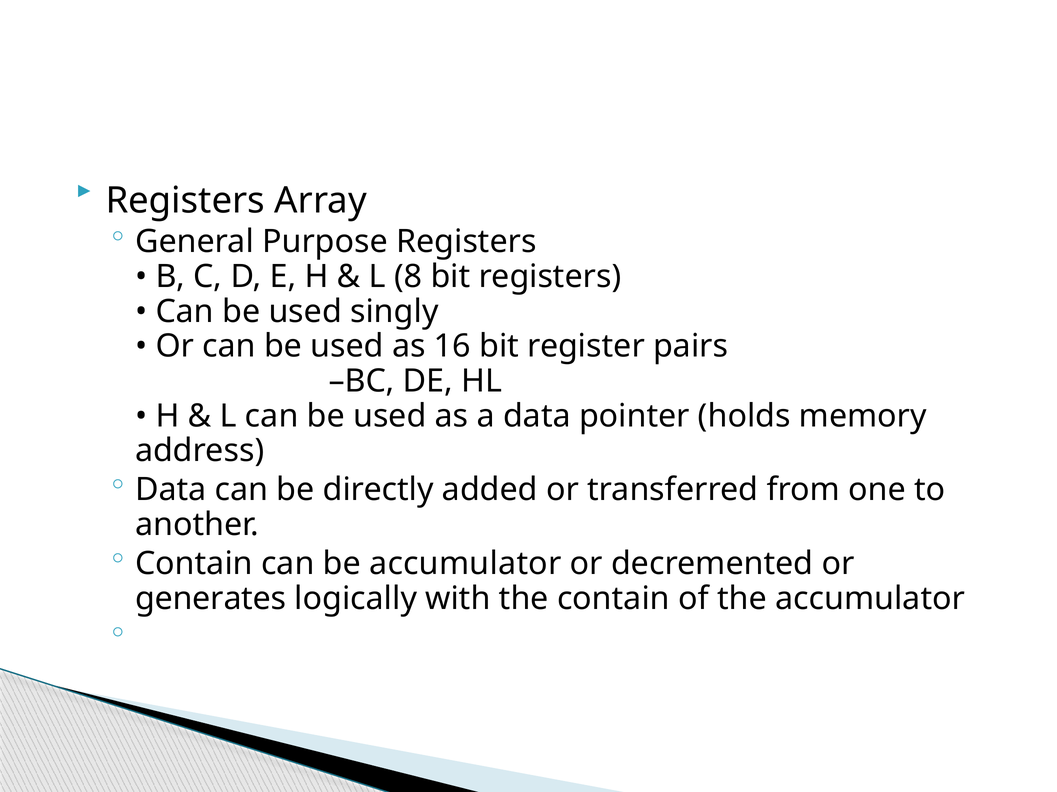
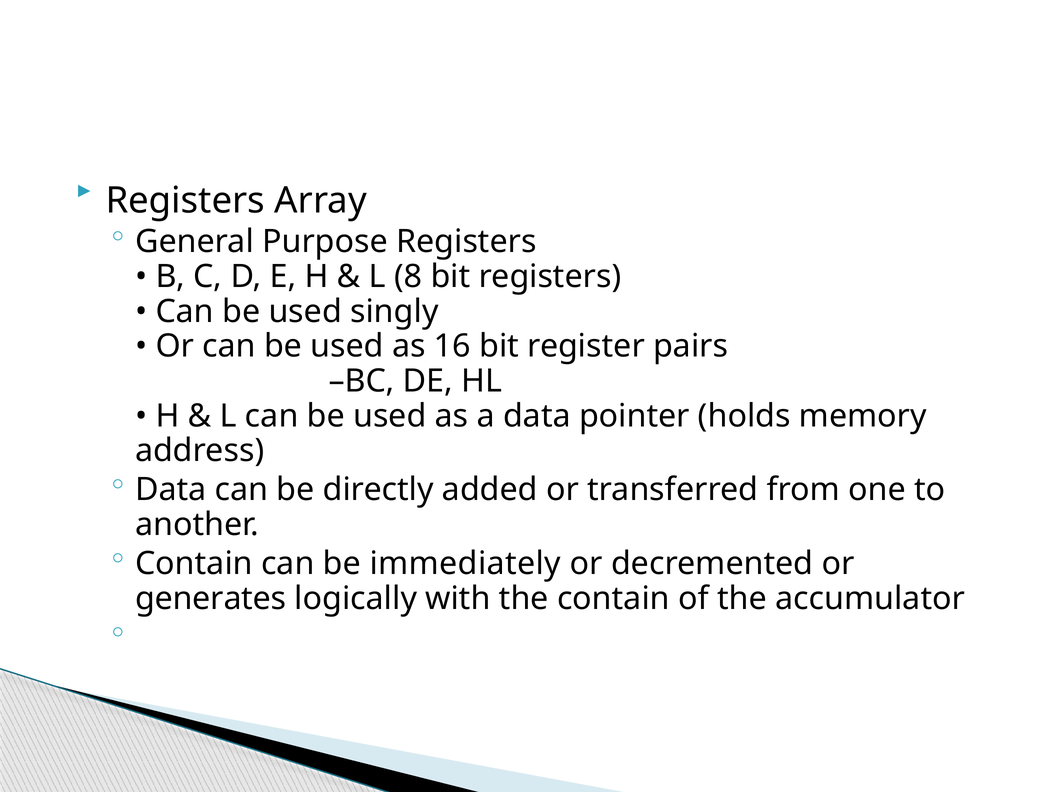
be accumulator: accumulator -> immediately (465, 564)
